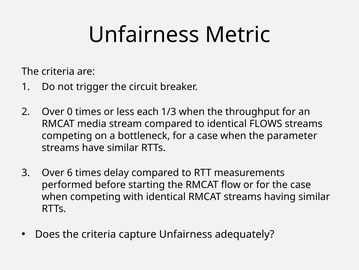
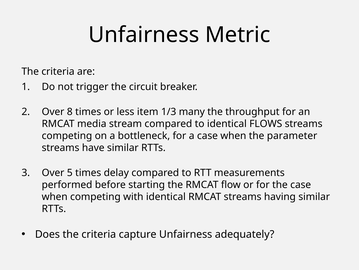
0: 0 -> 8 (70, 111)
each: each -> item (148, 111)
1/3 when: when -> many (192, 111)
6: 6 -> 5 (70, 172)
